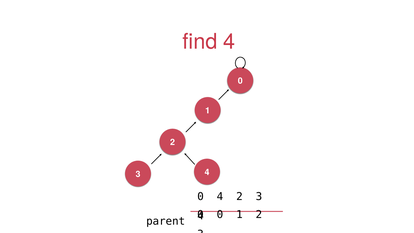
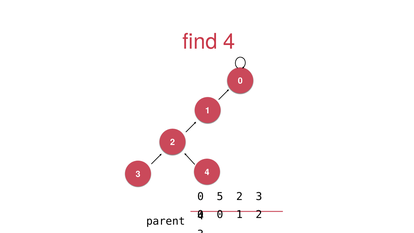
0 4: 4 -> 5 (220, 197)
